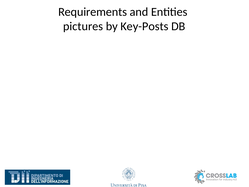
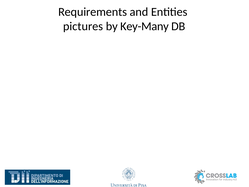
Key-Posts: Key-Posts -> Key-Many (145, 26)
